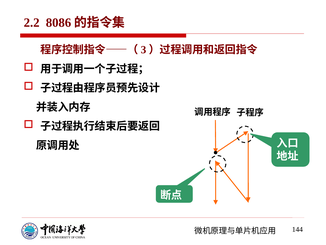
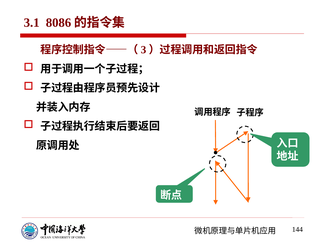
2.2: 2.2 -> 3.1 (32, 23)
